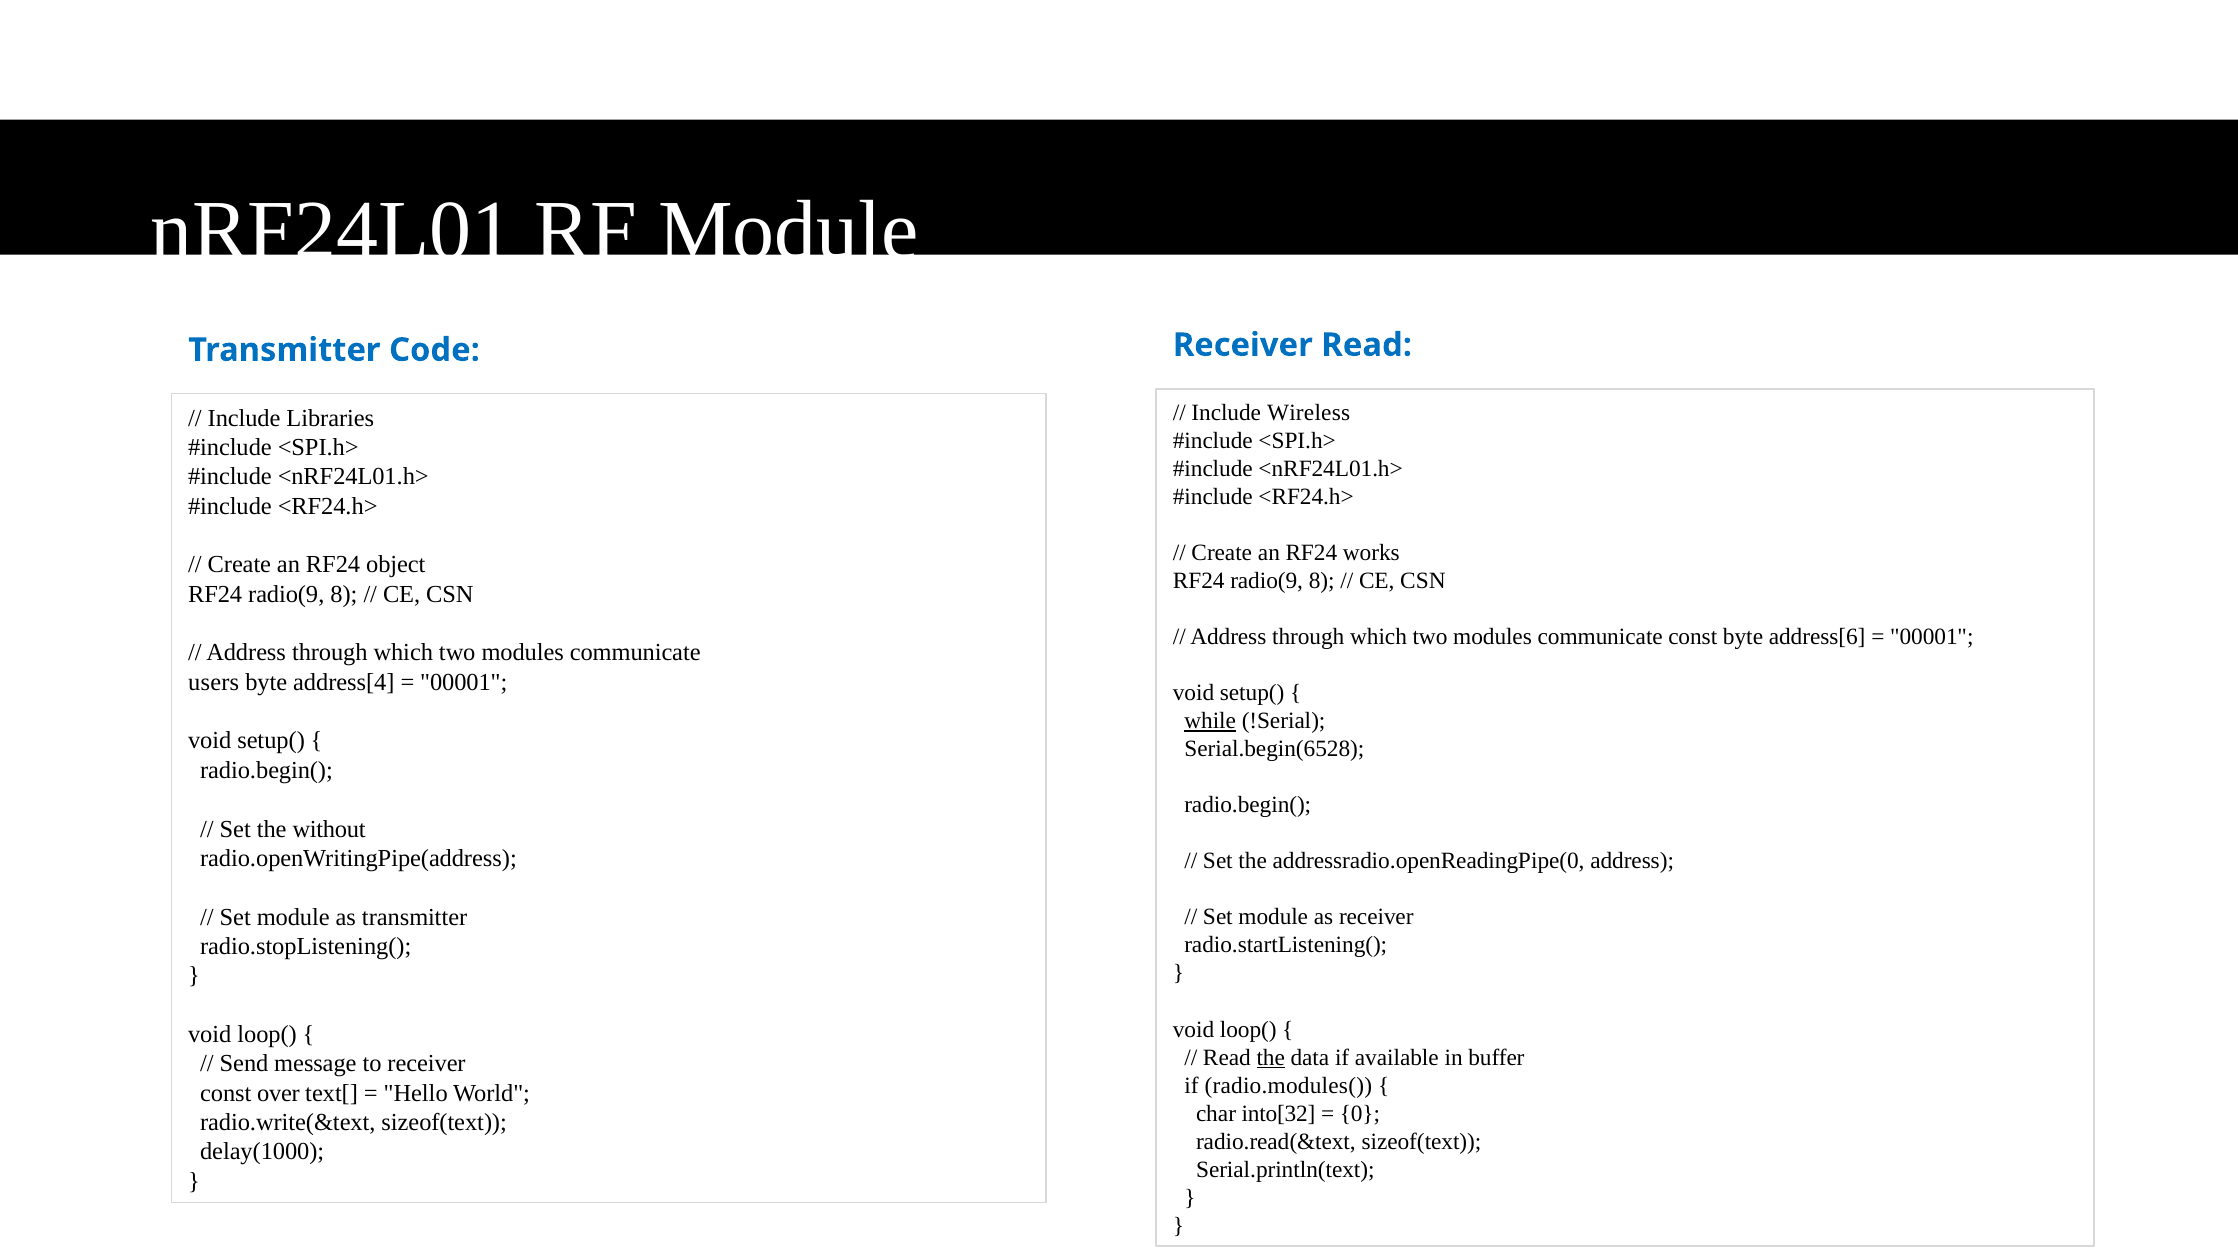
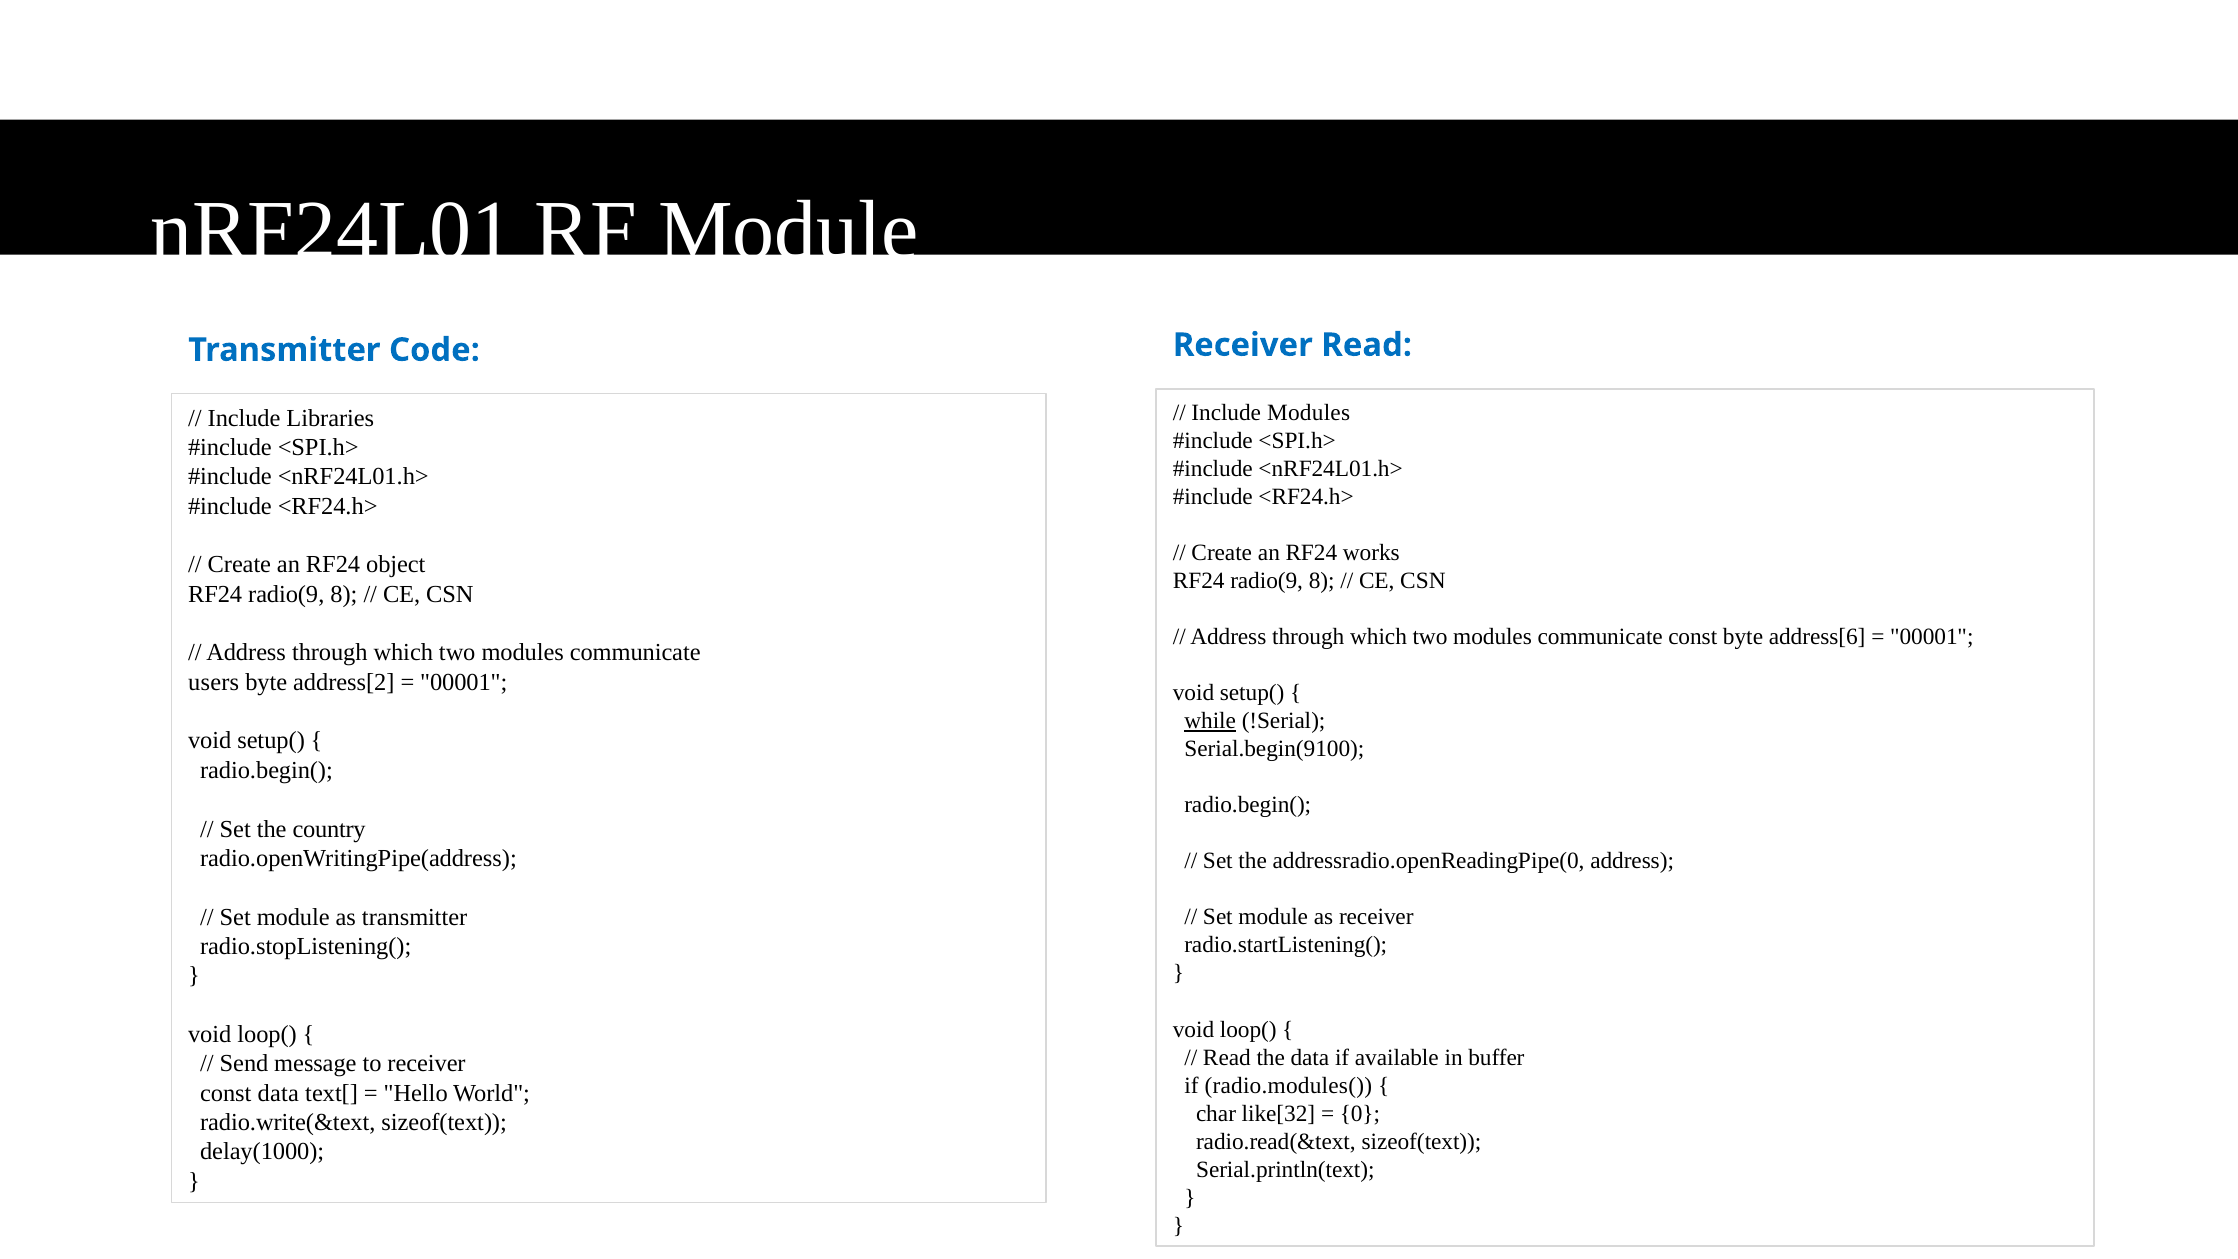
Include Wireless: Wireless -> Modules (1309, 413)
address[4: address[4 -> address[2 (344, 682)
Serial.begin(6528: Serial.begin(6528 -> Serial.begin(9100 (1274, 749)
without: without -> country (329, 829)
the underline: present -> none (1271, 1057)
const over: over -> data (278, 1093)
into[32: into[32 -> like[32 (1278, 1113)
